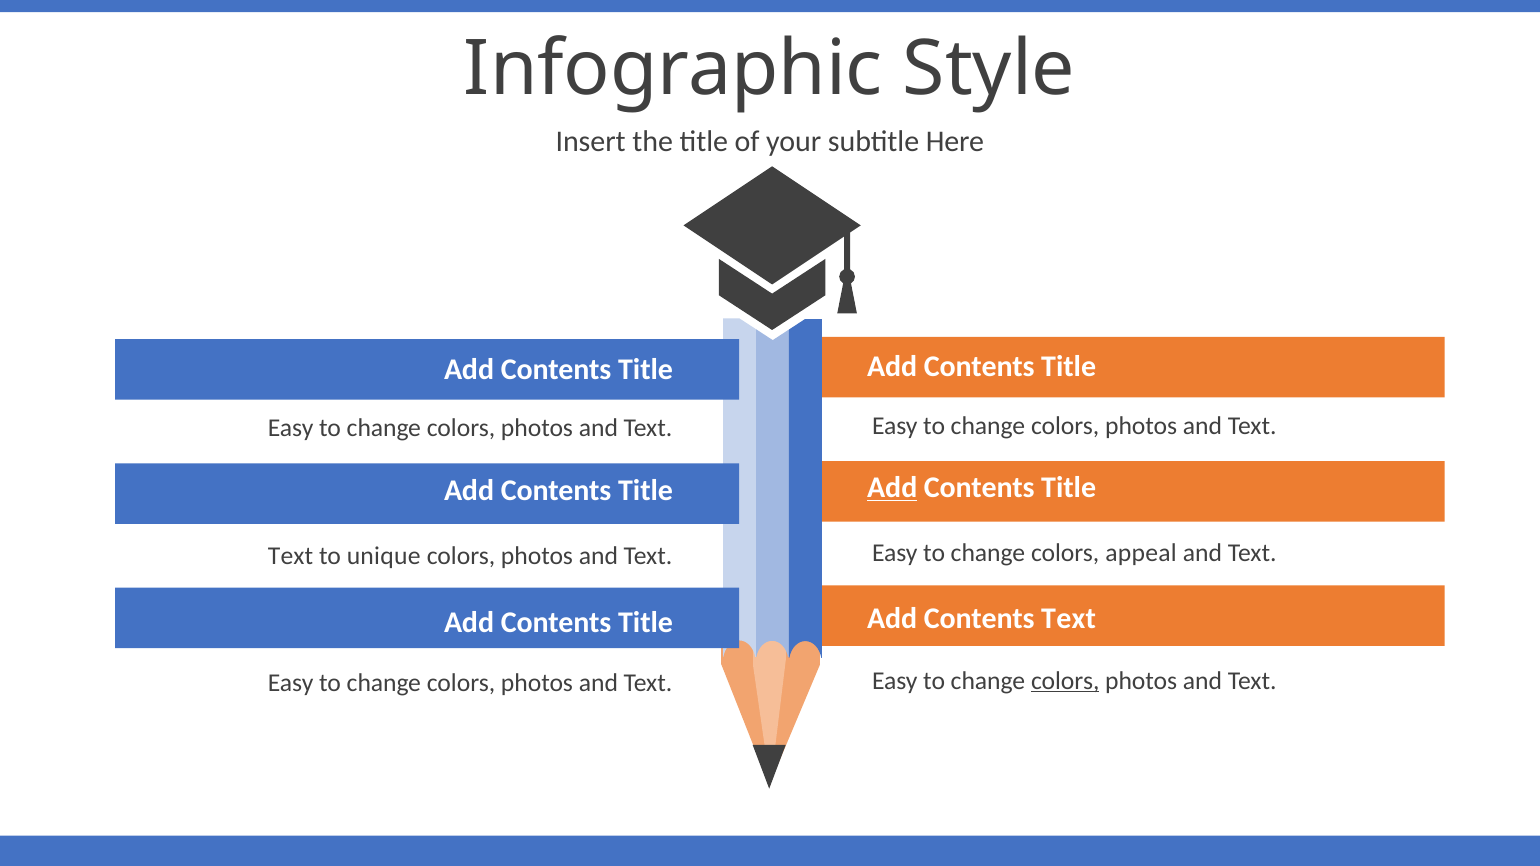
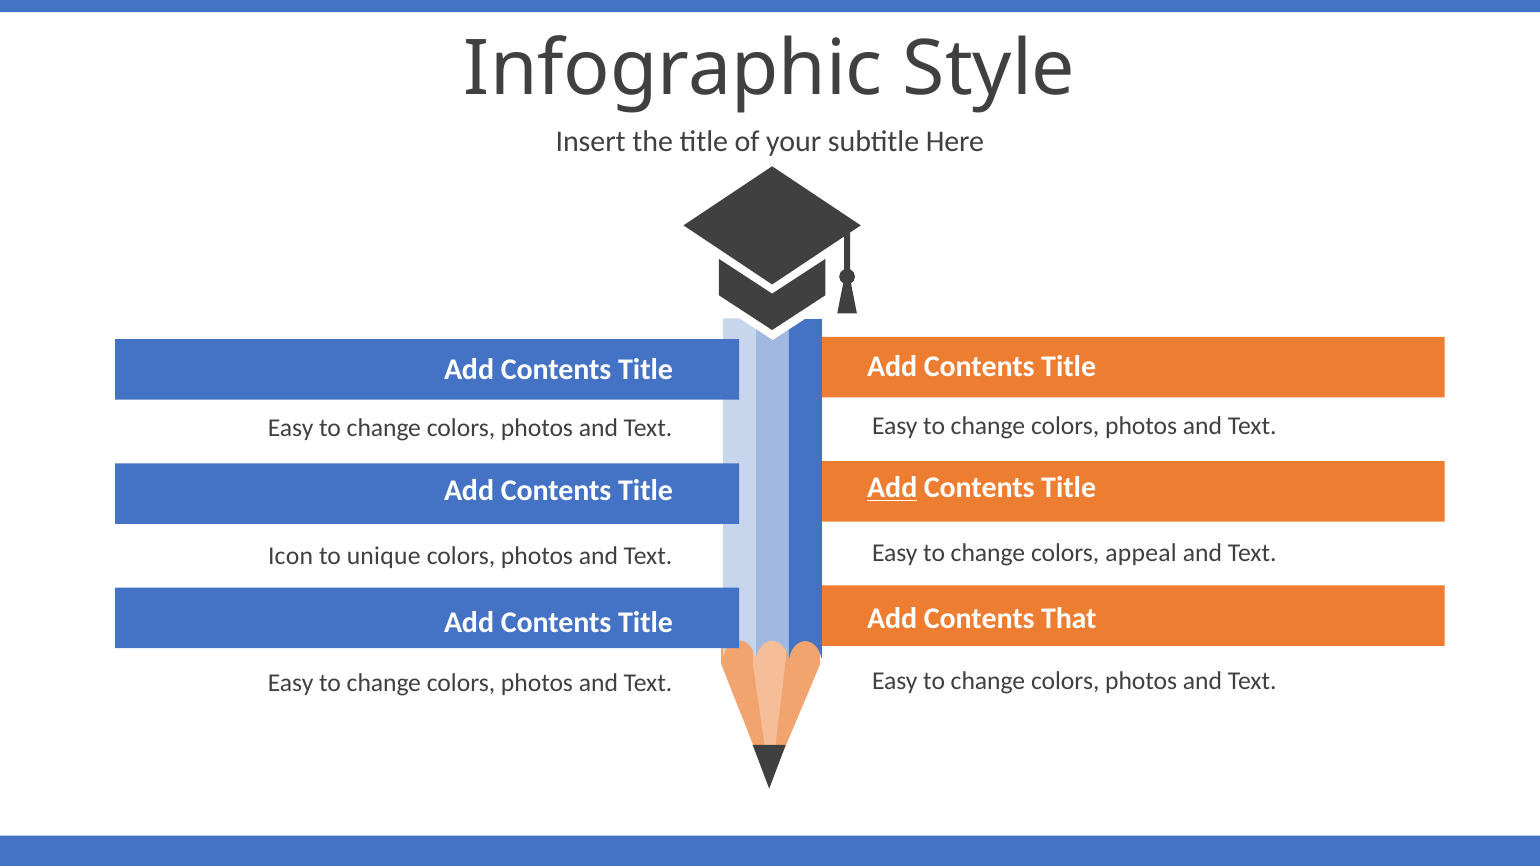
Text: Text -> Icon (291, 556)
Contents Text: Text -> That (1069, 619)
colors underline: present -> none (1065, 681)
